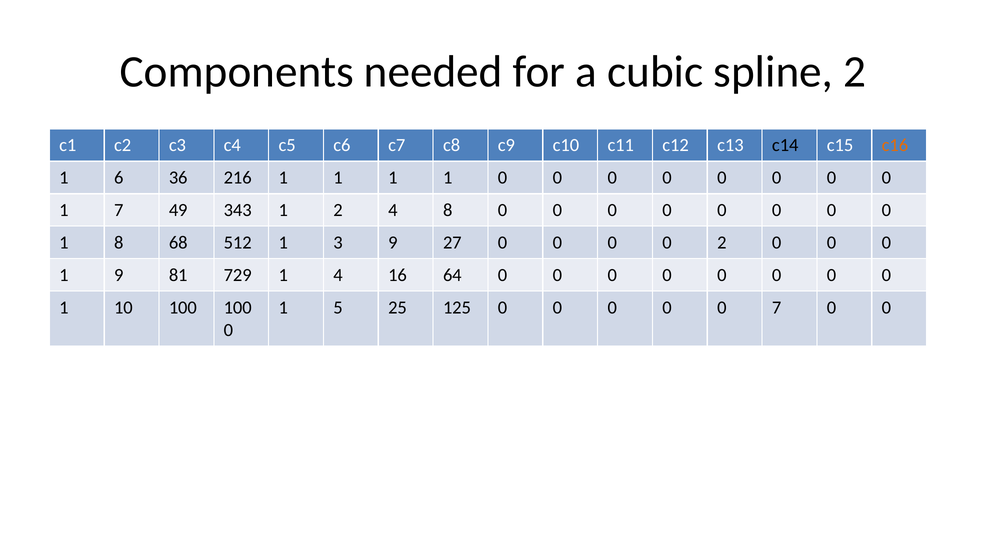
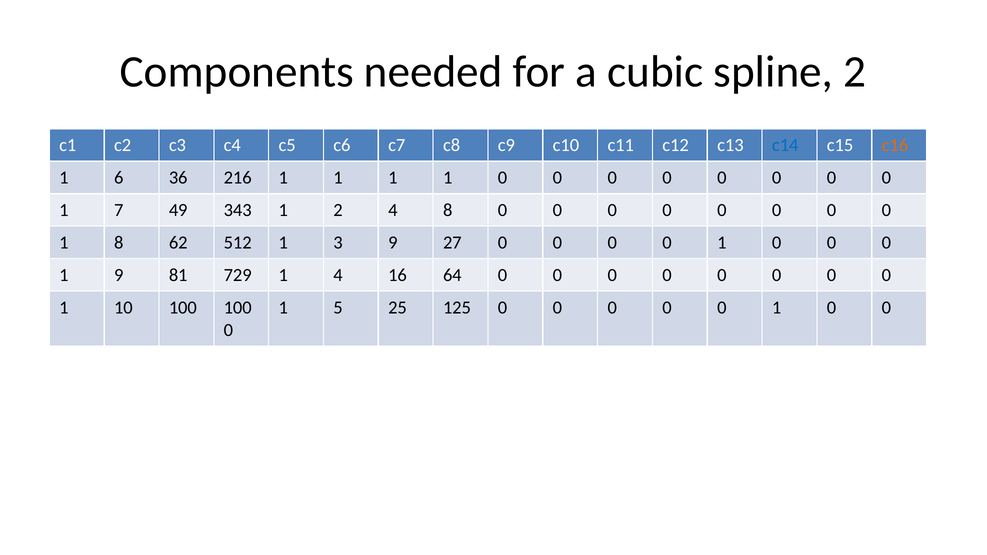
c14 colour: black -> blue (785, 145)
68: 68 -> 62 (178, 243)
2: 2 -> 1 (722, 243)
7: 7 -> 1 (777, 308)
